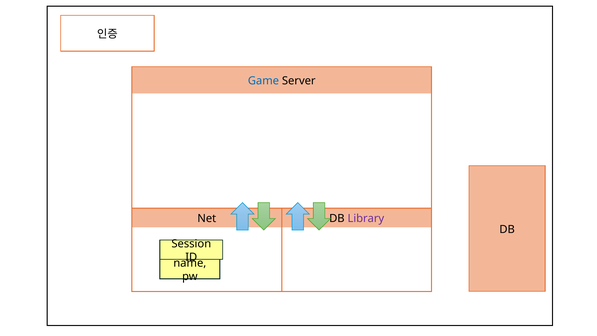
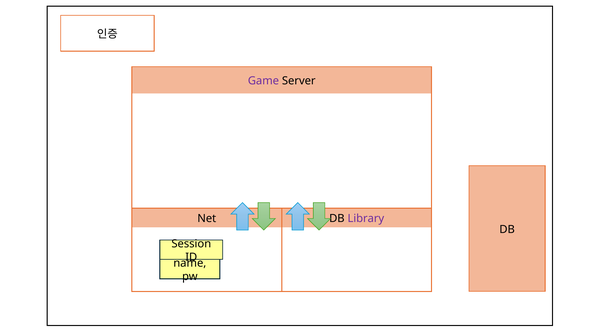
Game colour: blue -> purple (263, 81)
